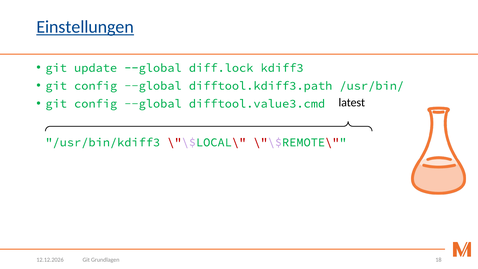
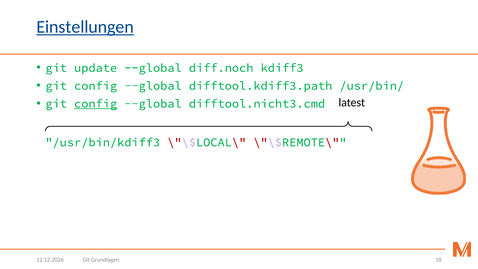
diff.lock: diff.lock -> diff.noch (221, 68)
config underline: none -> present (96, 104)
difftool.value3.cmd: difftool.value3.cmd -> difftool.nicht3.cmd (257, 104)
